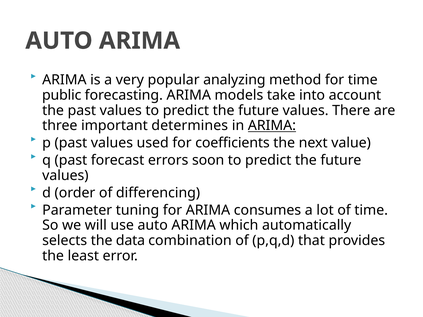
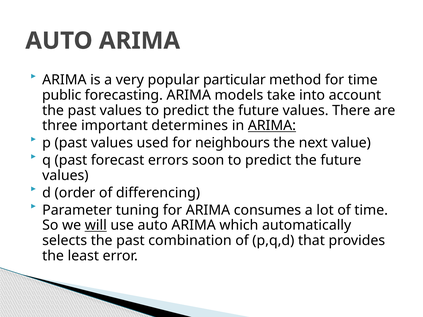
analyzing: analyzing -> particular (234, 80)
coefficients: coefficients -> neighbours (233, 143)
will underline: none -> present (96, 225)
selects the data: data -> past (130, 241)
